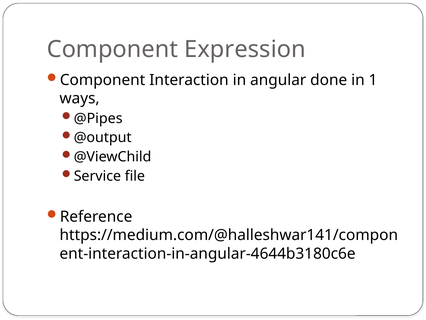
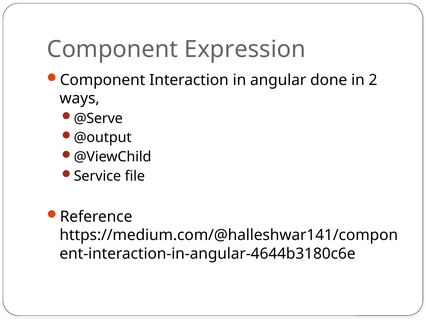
1: 1 -> 2 (373, 80)
@Pipes: @Pipes -> @Serve (98, 118)
